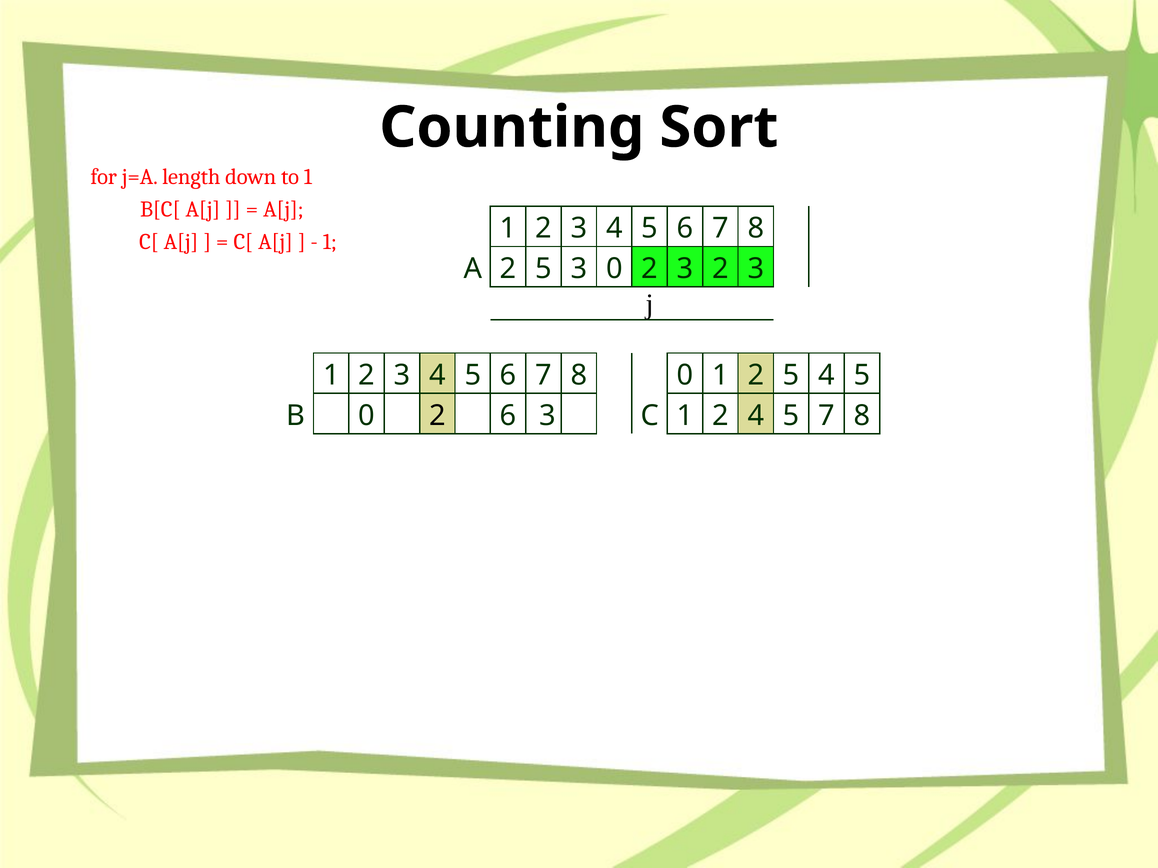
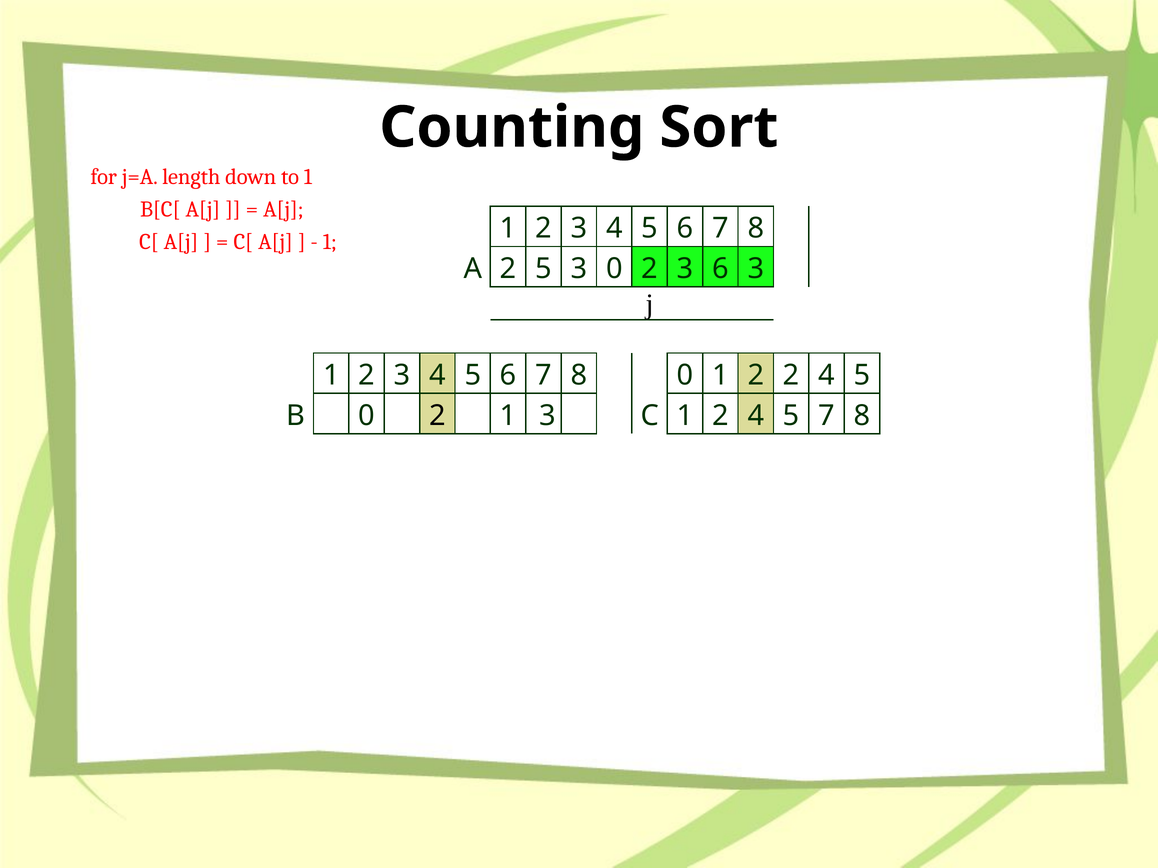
3 2: 2 -> 6 (720, 269)
1 2 5: 5 -> 2 (791, 375)
2 6: 6 -> 1 (508, 416)
